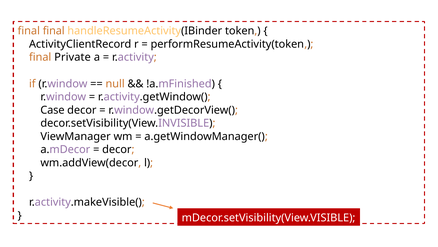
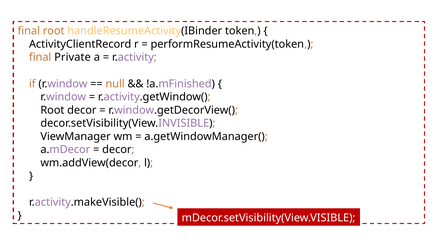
final final: final -> root (54, 31)
Case: Case -> Root (52, 110)
